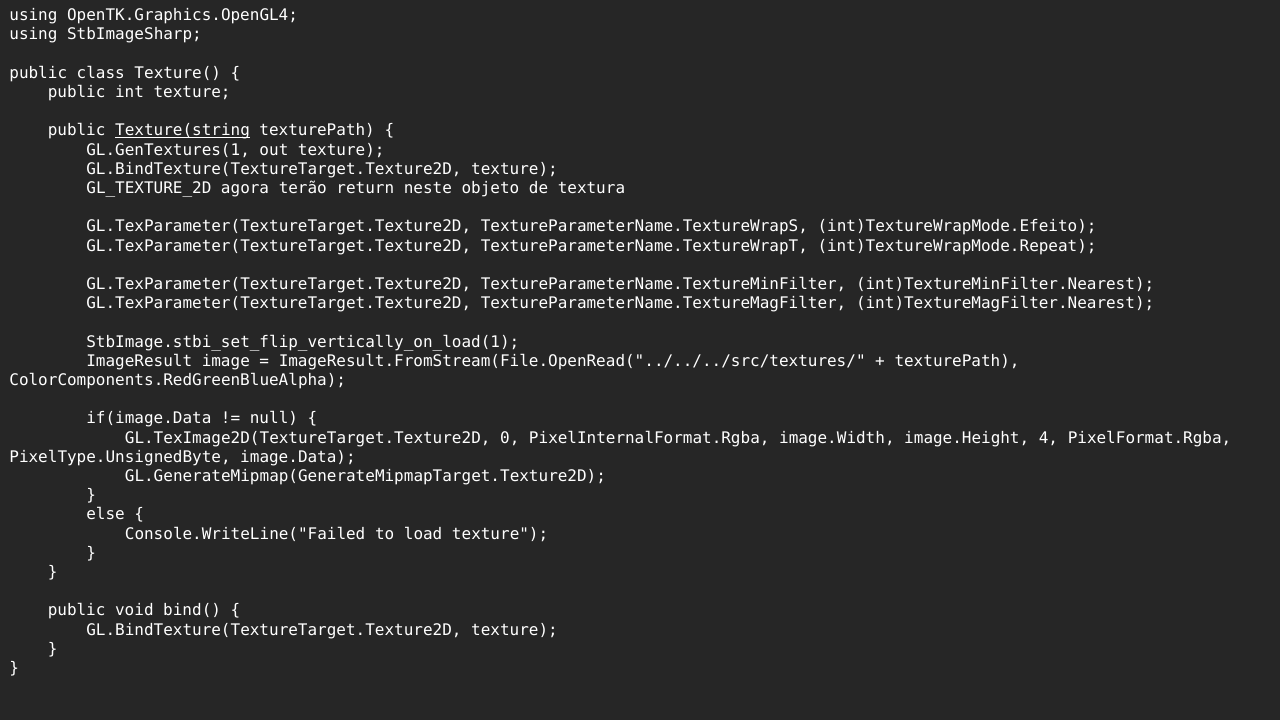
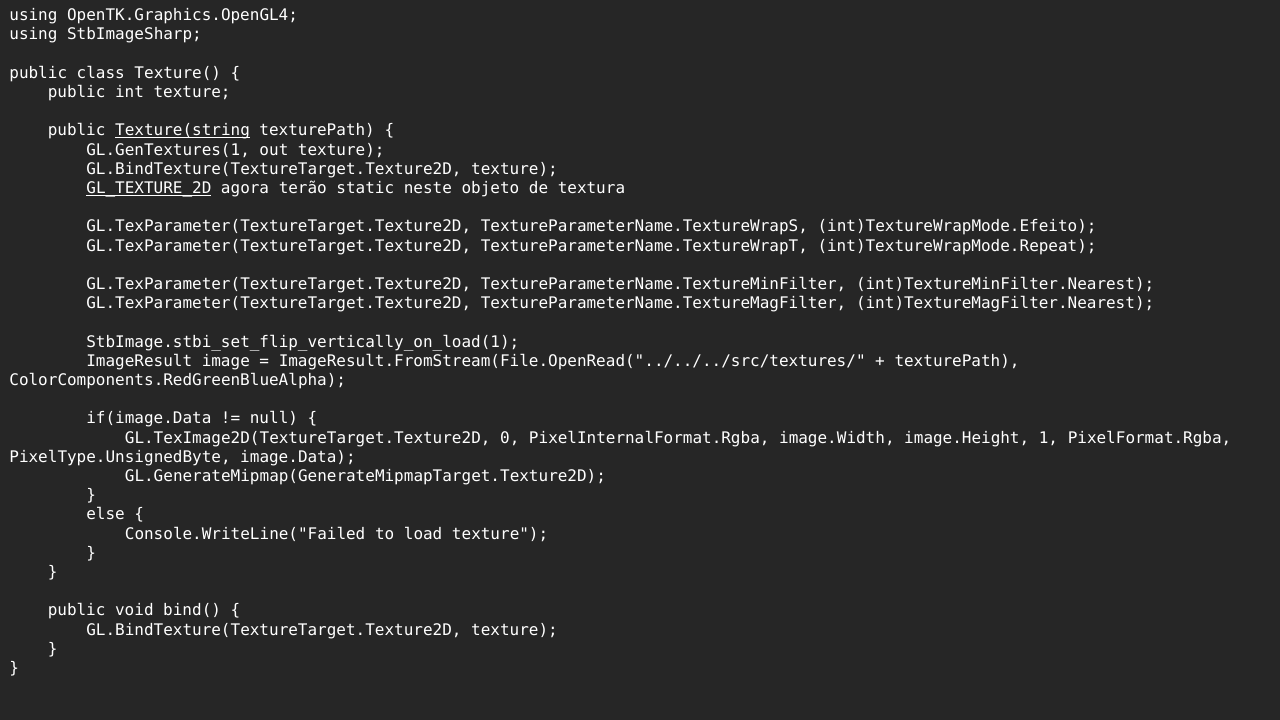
GL_TEXTURE_2D underline: none -> present (149, 188)
return: return -> static (365, 188)
4: 4 -> 1 (1048, 438)
